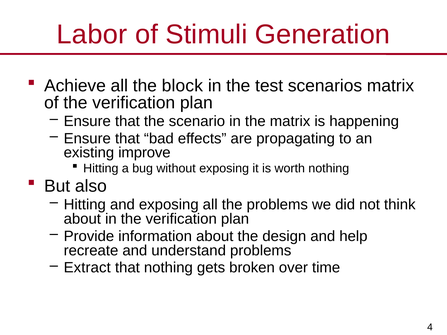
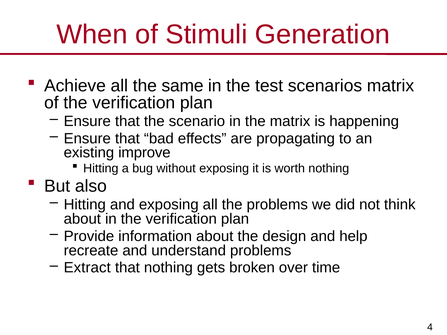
Labor: Labor -> When (92, 35)
block: block -> same (183, 86)
